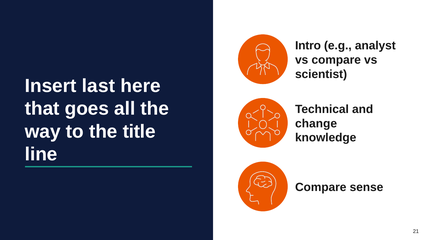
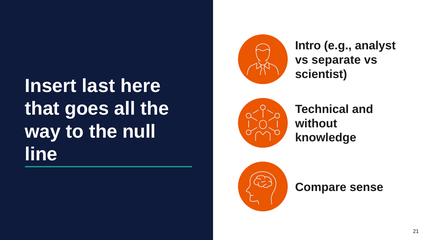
vs compare: compare -> separate (336, 60)
change: change -> without (316, 123)
title: title -> null (139, 131)
